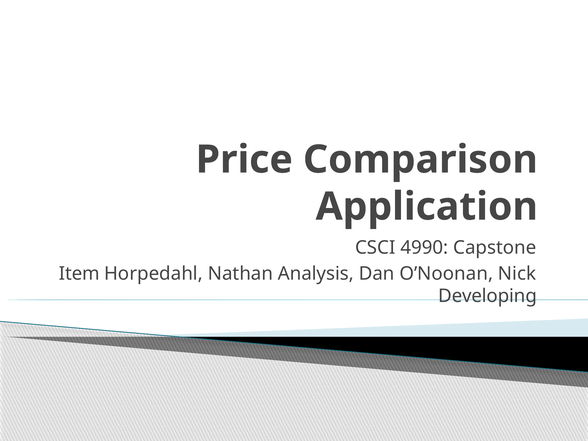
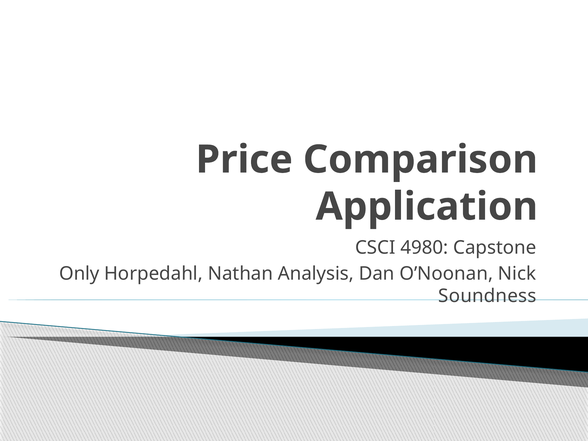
4990: 4990 -> 4980 (424, 248)
Item: Item -> Only (79, 273)
Developing: Developing -> Soundness (487, 296)
